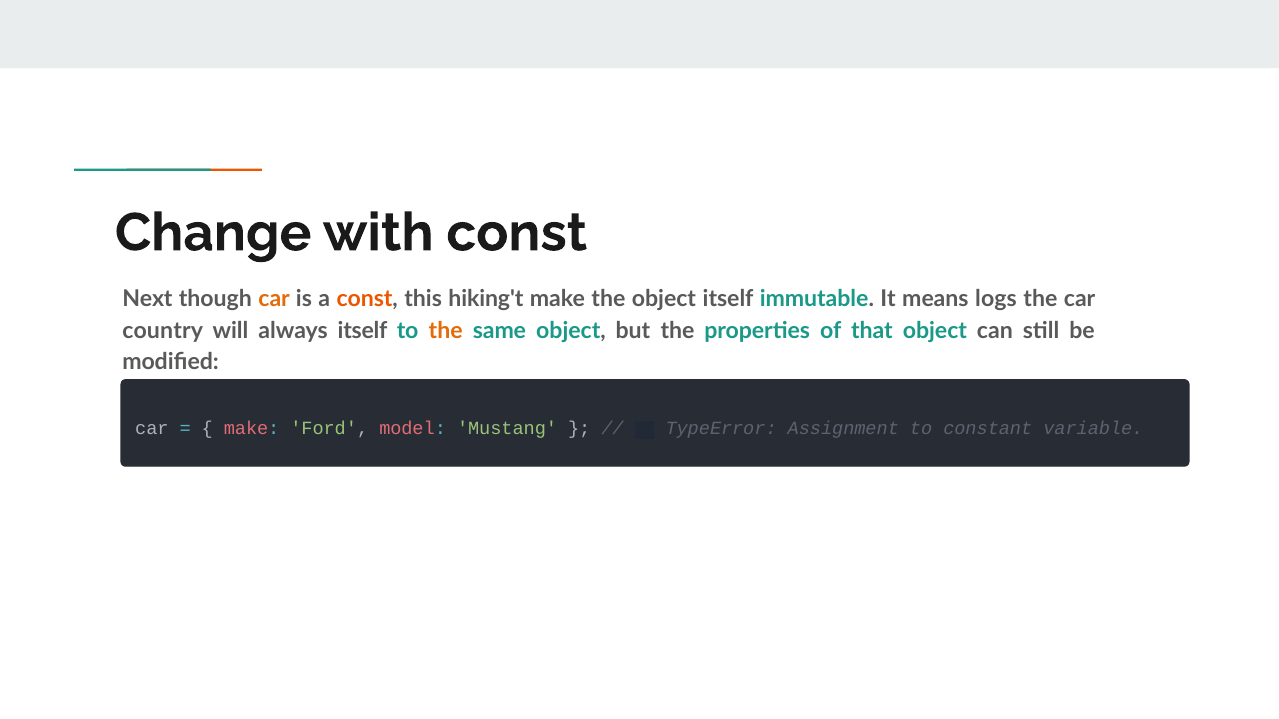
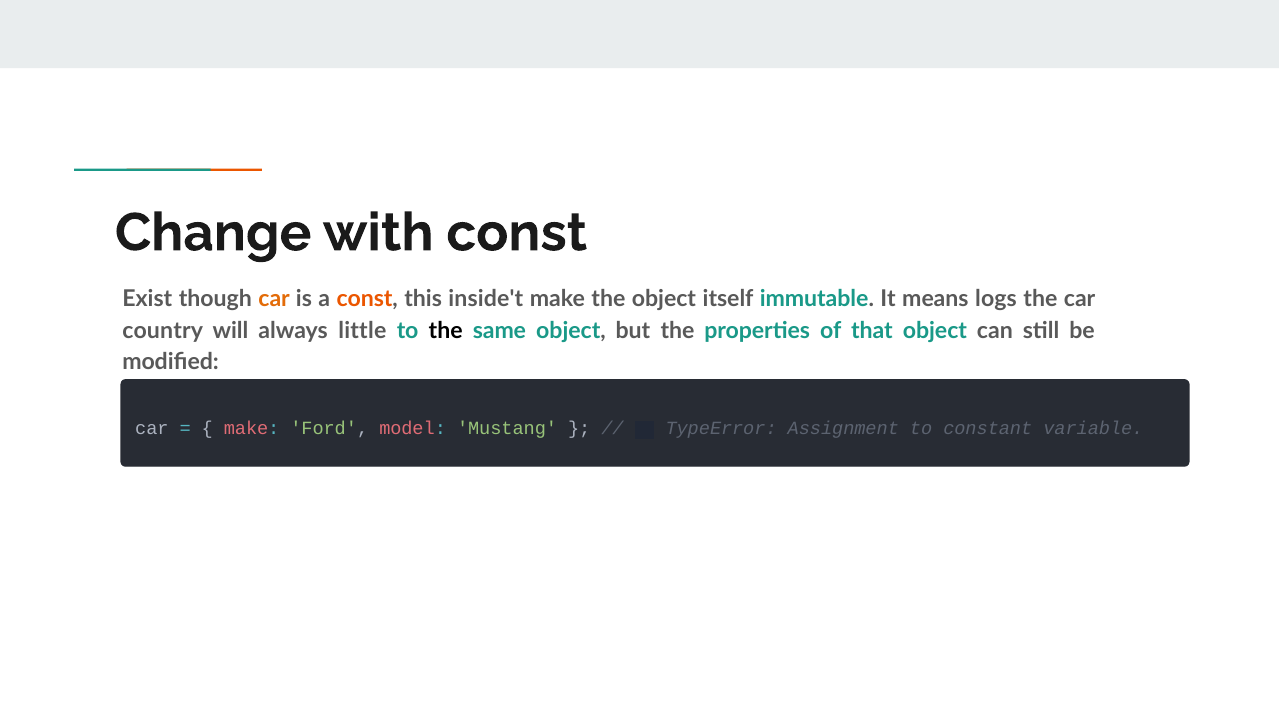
Next: Next -> Exist (147, 299)
hiking't: hiking't -> inside't (486, 299)
always itself: itself -> little (362, 331)
the colour: orange -> black (446, 331)
